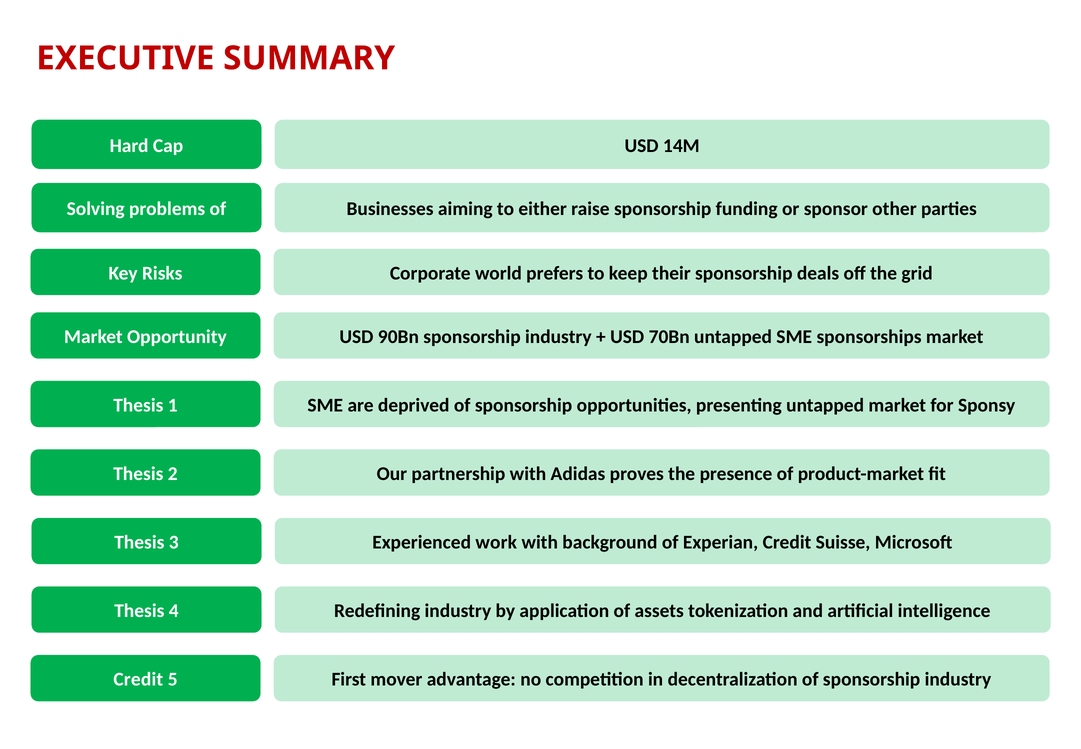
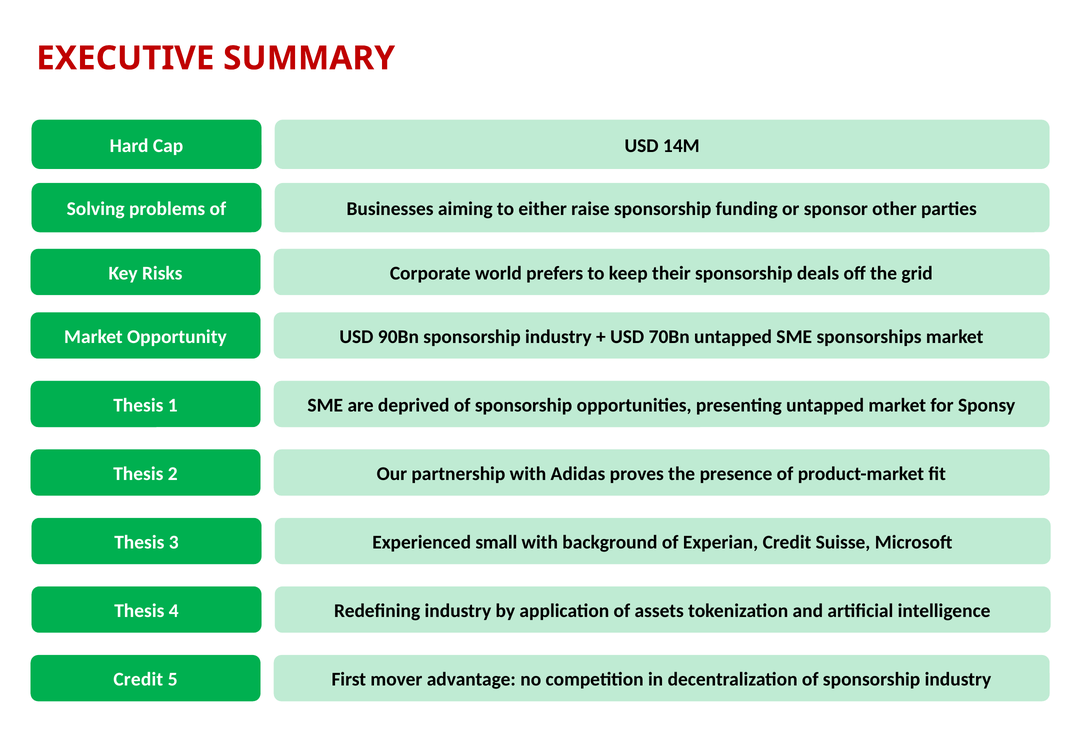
work: work -> small (496, 542)
